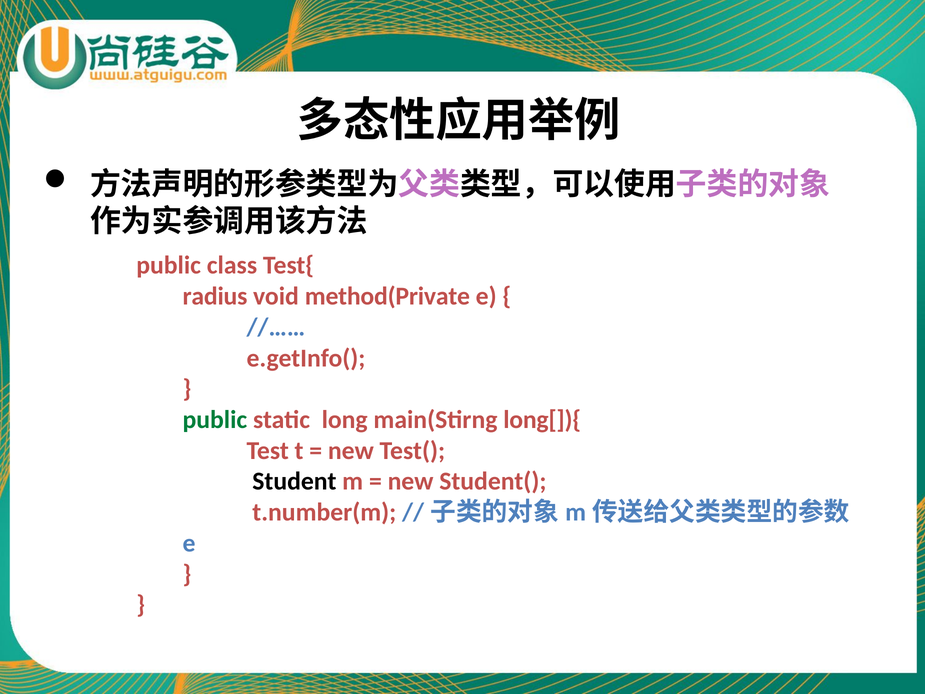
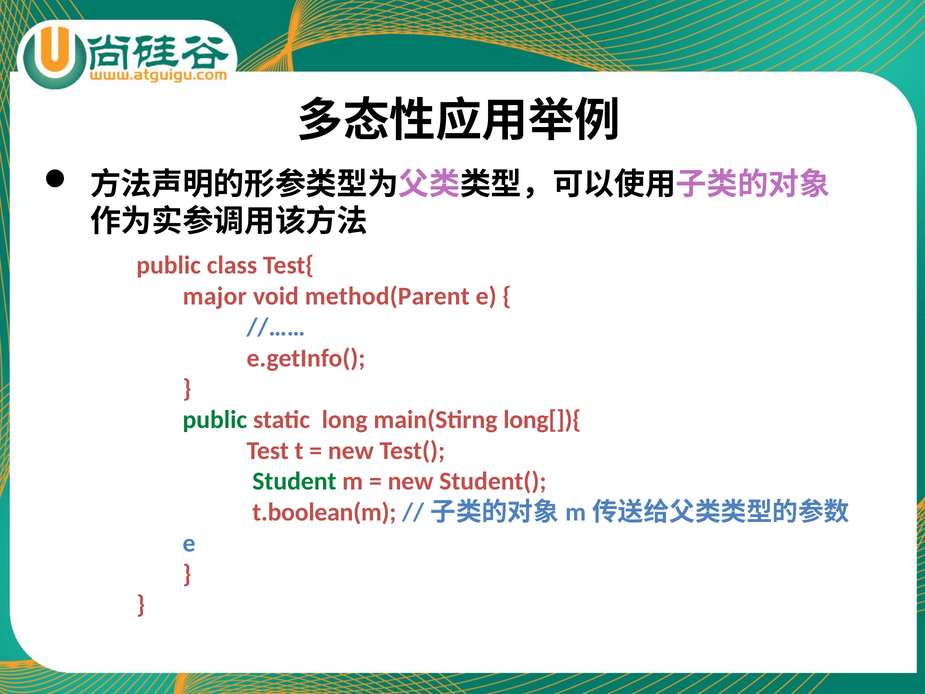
radius: radius -> major (215, 296)
method(Private: method(Private -> method(Parent (387, 296)
Student colour: black -> green (294, 481)
t.number(m: t.number(m -> t.boolean(m (324, 512)
